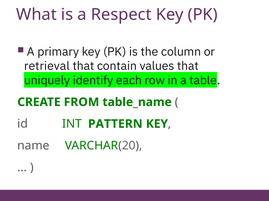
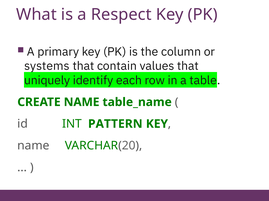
retrieval: retrieval -> systems (47, 66)
CREATE FROM: FROM -> NAME (82, 102)
